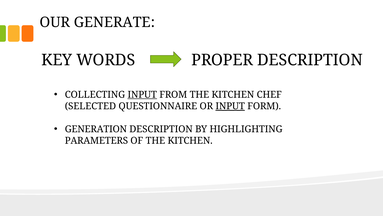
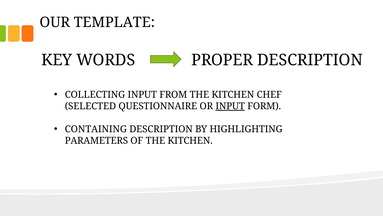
GENERATE: GENERATE -> TEMPLATE (114, 22)
INPUT underline: present -> none (142, 94)
GENERATION: GENERATION -> CONTAINING (96, 129)
